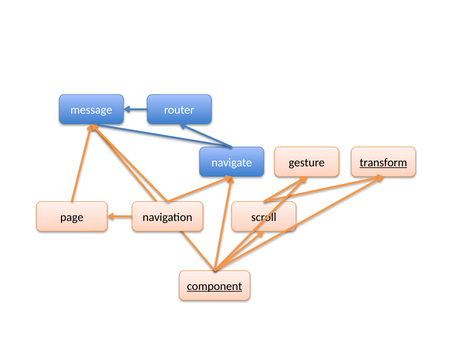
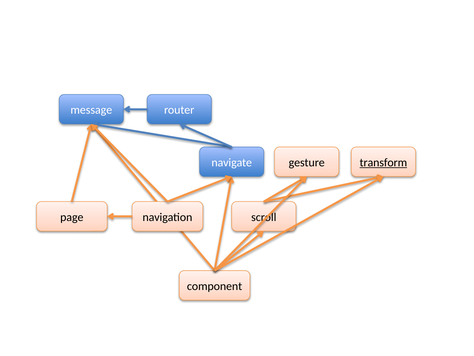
component underline: present -> none (215, 286)
